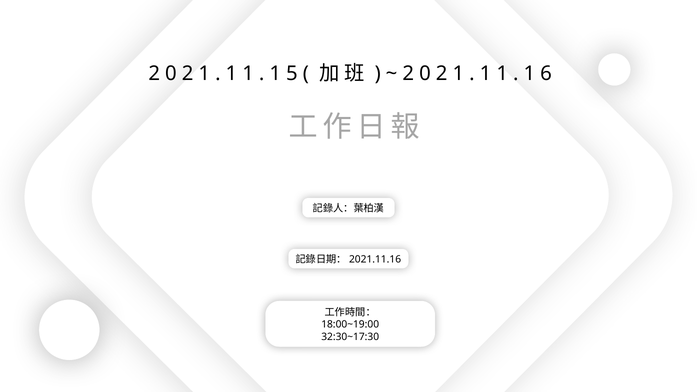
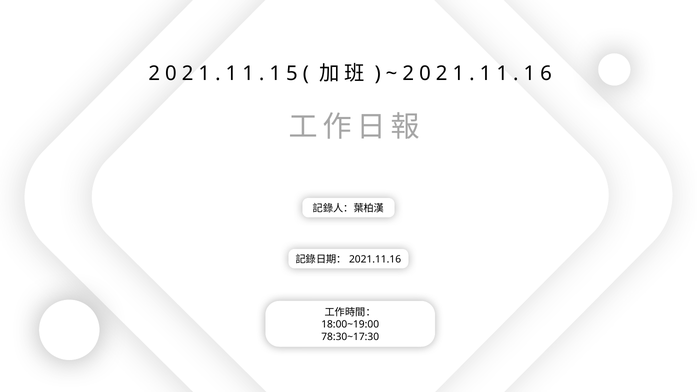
32:30~17:30: 32:30~17:30 -> 78:30~17:30 (350, 337)
